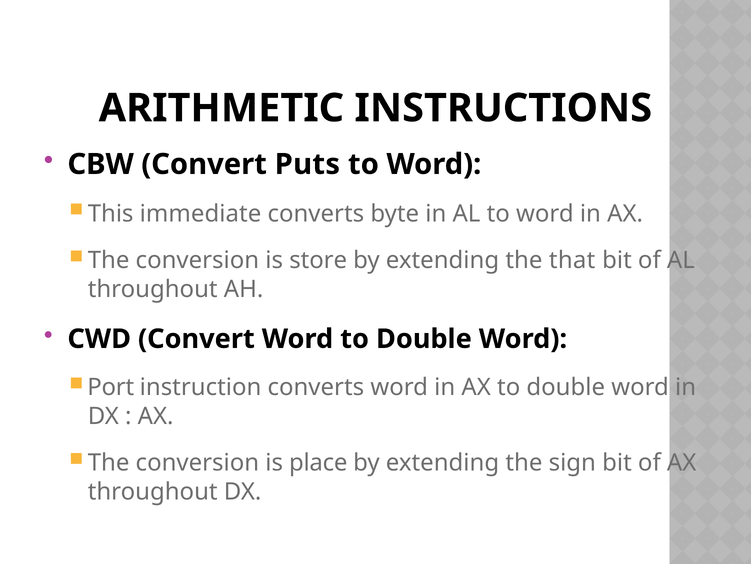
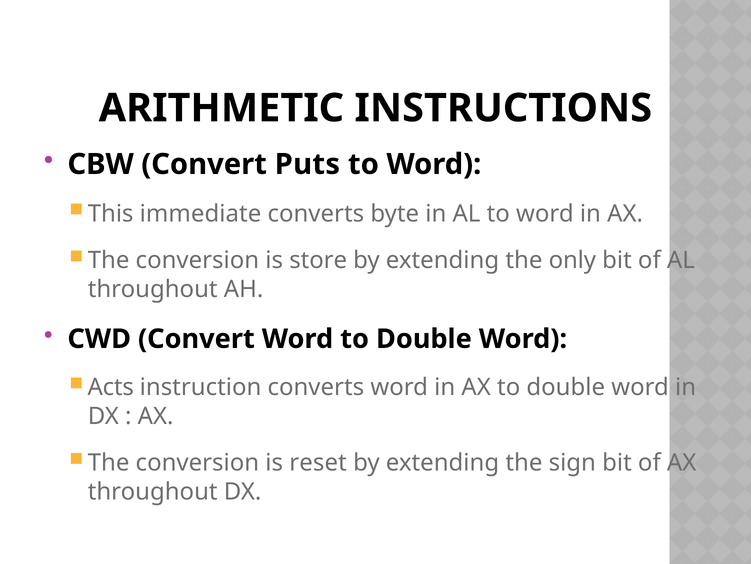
that: that -> only (572, 260)
Port: Port -> Acts (111, 387)
place: place -> reset (318, 462)
